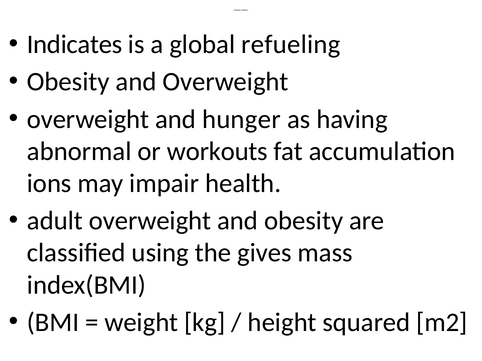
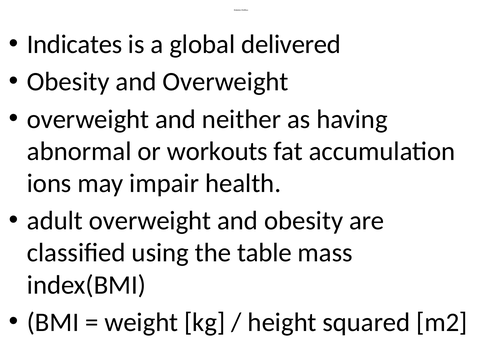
refueling: refueling -> delivered (291, 44)
hunger: hunger -> neither (242, 119)
gives: gives -> table (264, 253)
